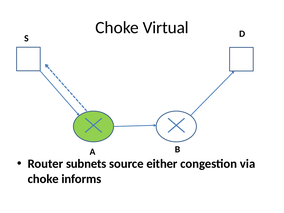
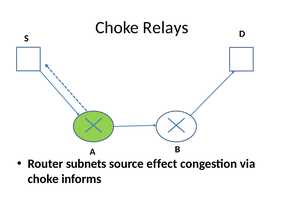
Virtual: Virtual -> Relays (166, 27)
either: either -> effect (162, 164)
